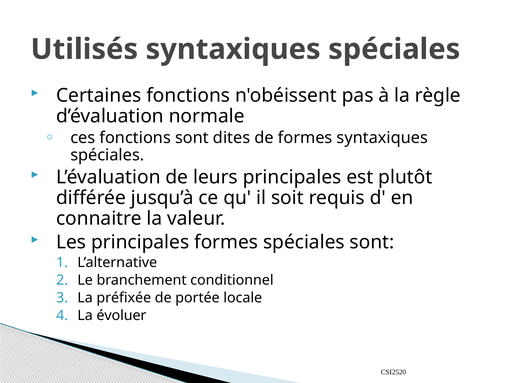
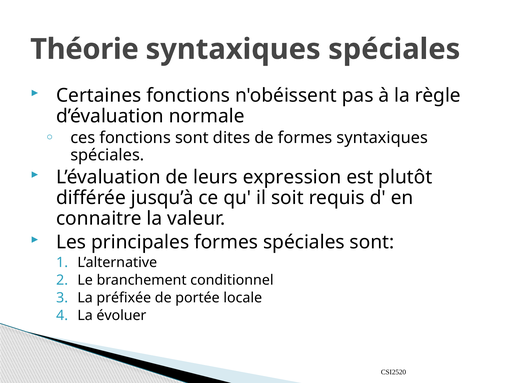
Utilisés: Utilisés -> Théorie (84, 49)
leurs principales: principales -> expression (292, 177)
